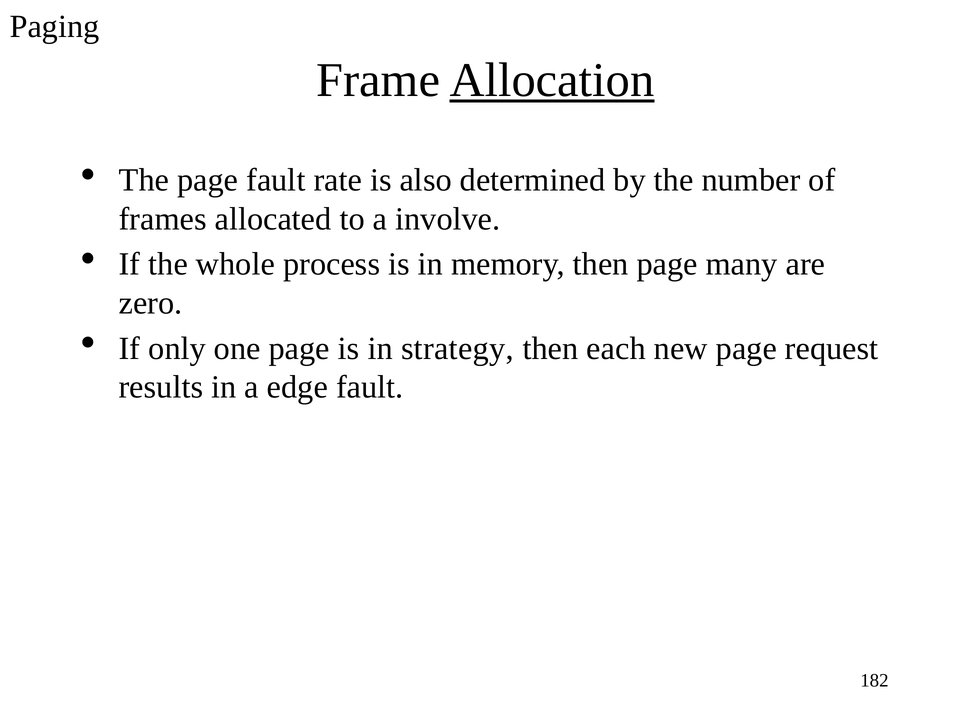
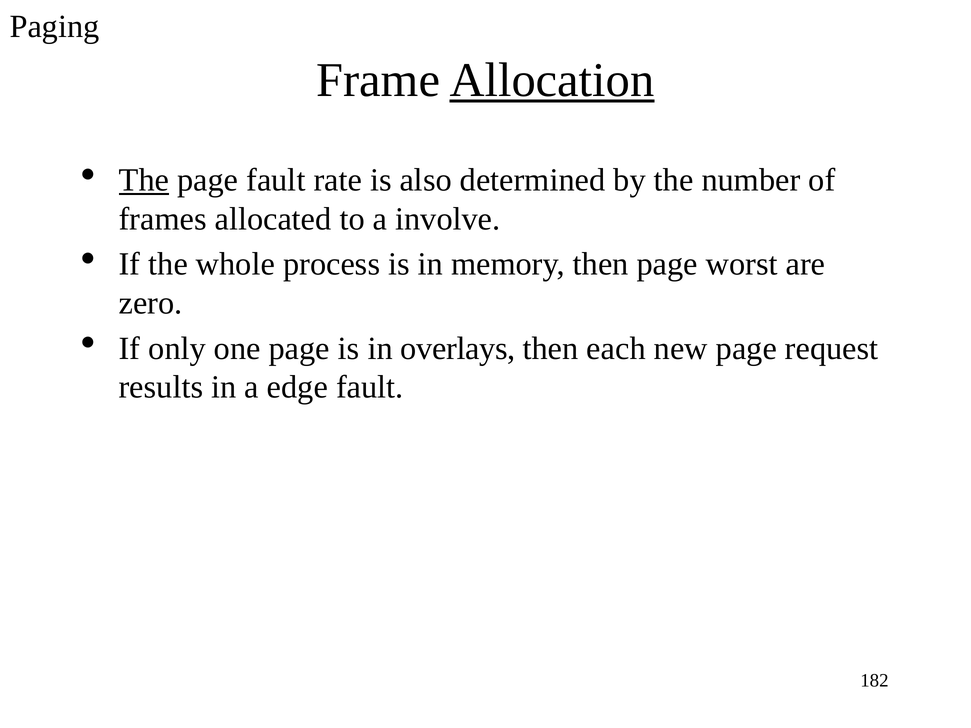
The underline: none -> present (144, 180)
many: many -> worst (742, 264)
strategy: strategy -> overlays (458, 348)
